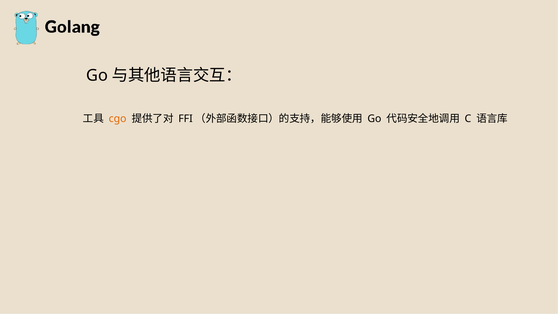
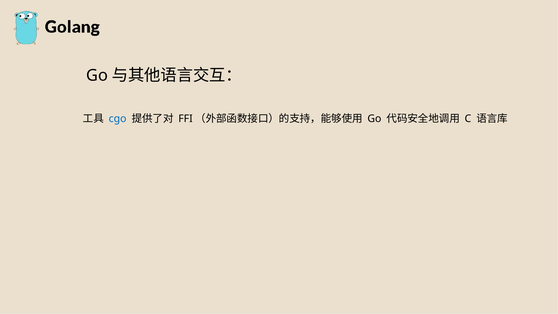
cgo colour: orange -> blue (118, 119)
